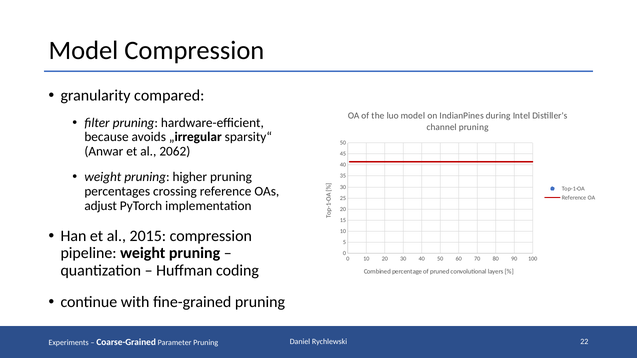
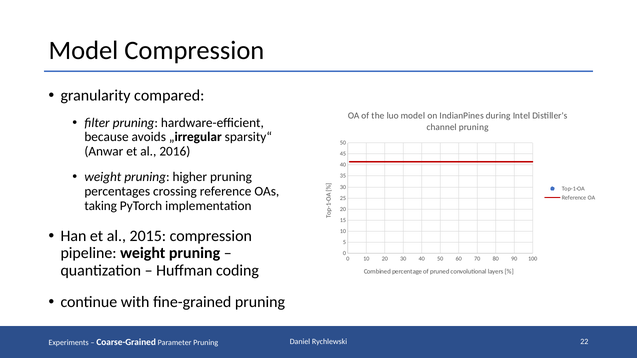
2062: 2062 -> 2016 (175, 152)
adjust: adjust -> taking (101, 206)
